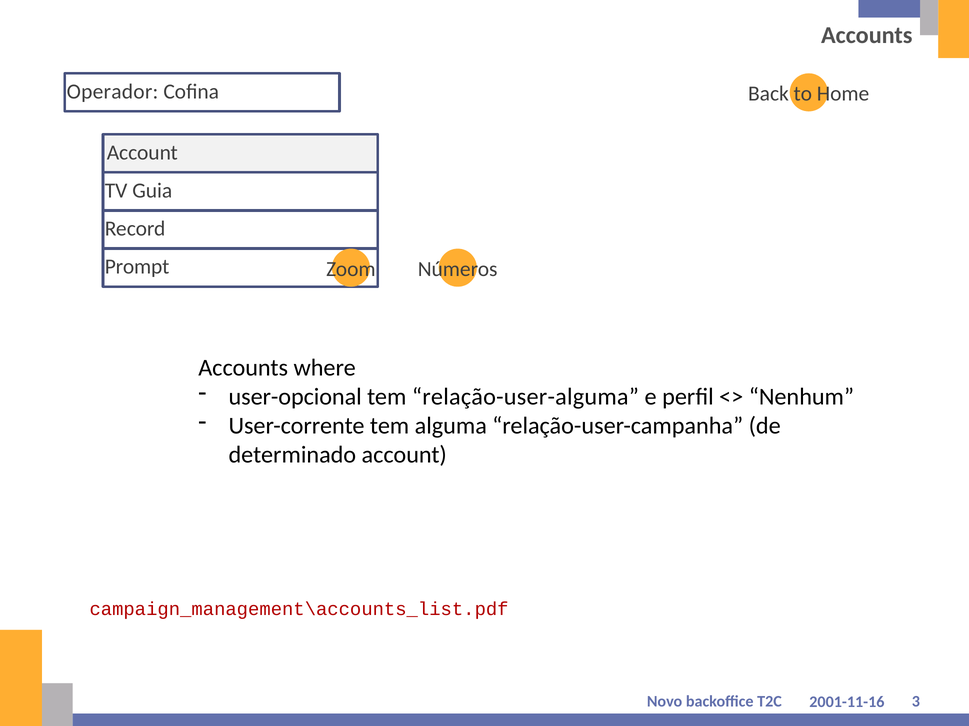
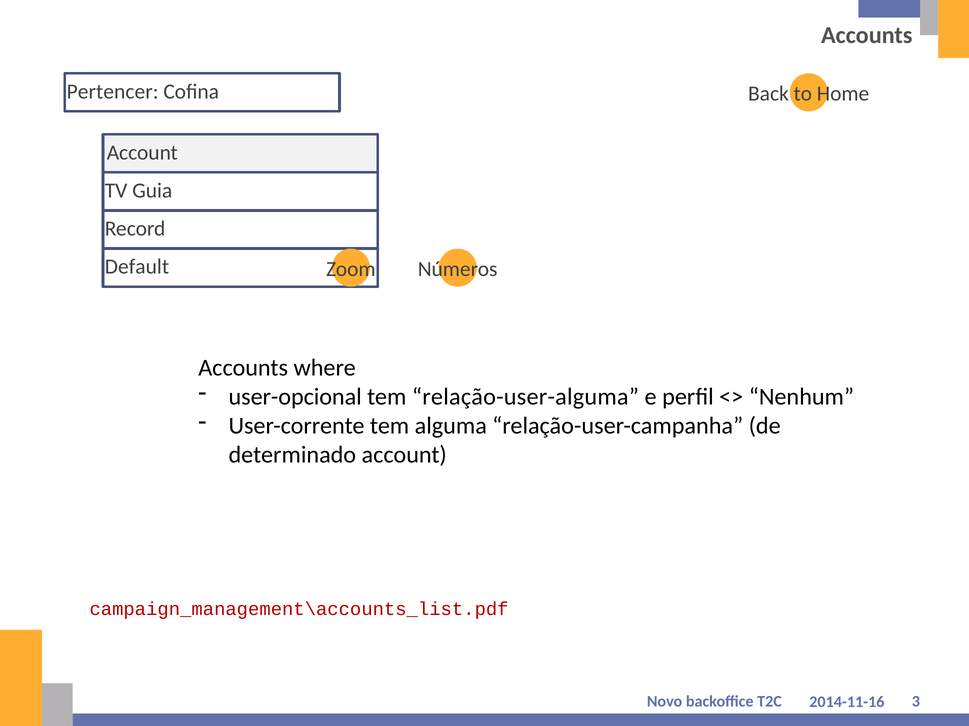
Operador: Operador -> Pertencer (113, 92)
Prompt: Prompt -> Default (137, 267)
2001-11-16: 2001-11-16 -> 2014-11-16 (847, 702)
